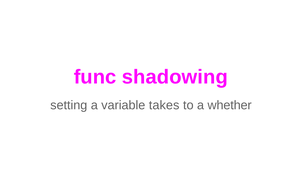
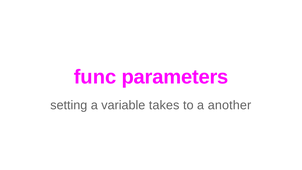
shadowing: shadowing -> parameters (175, 77)
whether: whether -> another (229, 105)
